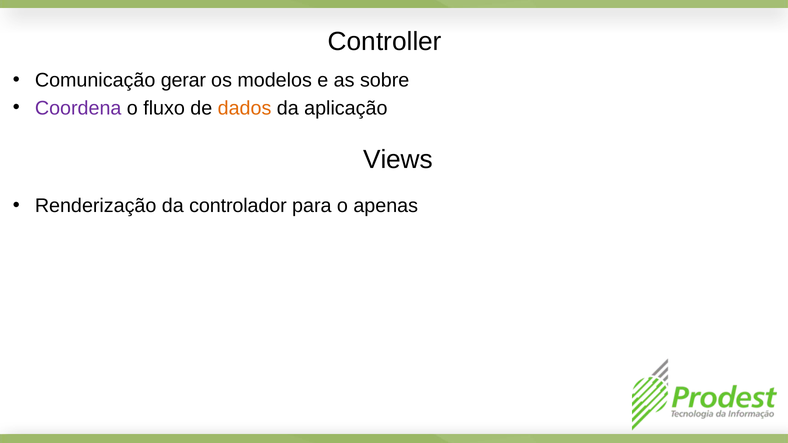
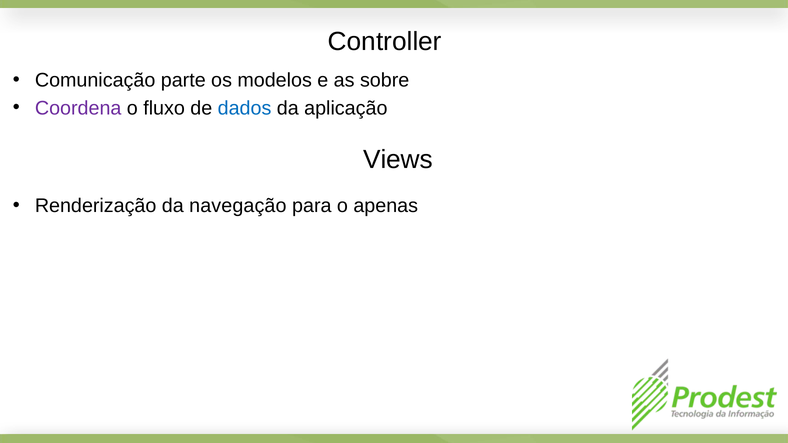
gerar: gerar -> parte (183, 80)
dados colour: orange -> blue (245, 108)
controlador: controlador -> navegação (238, 206)
